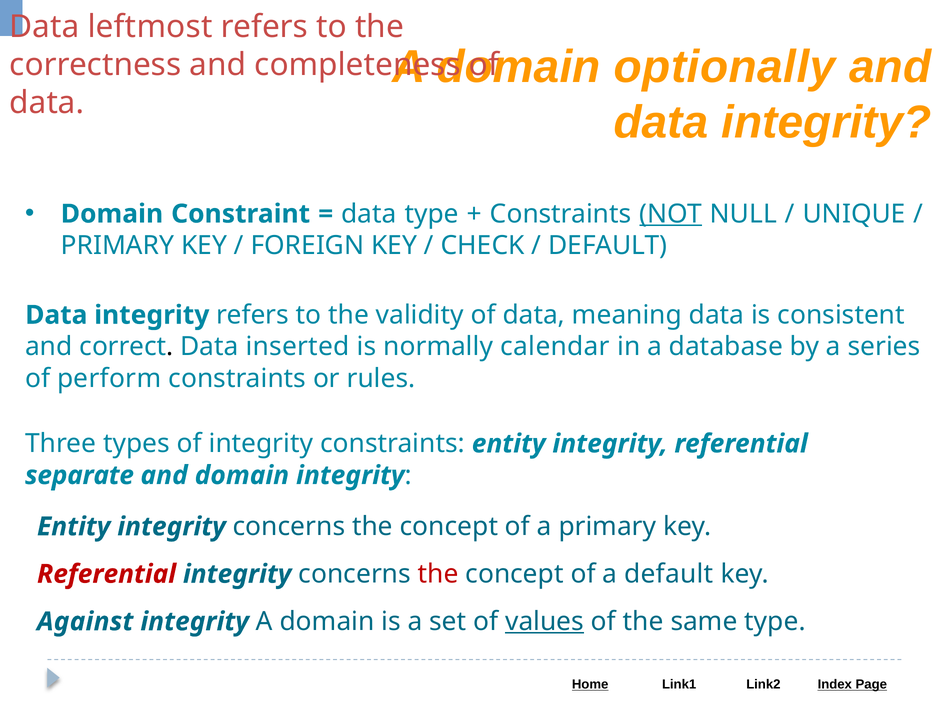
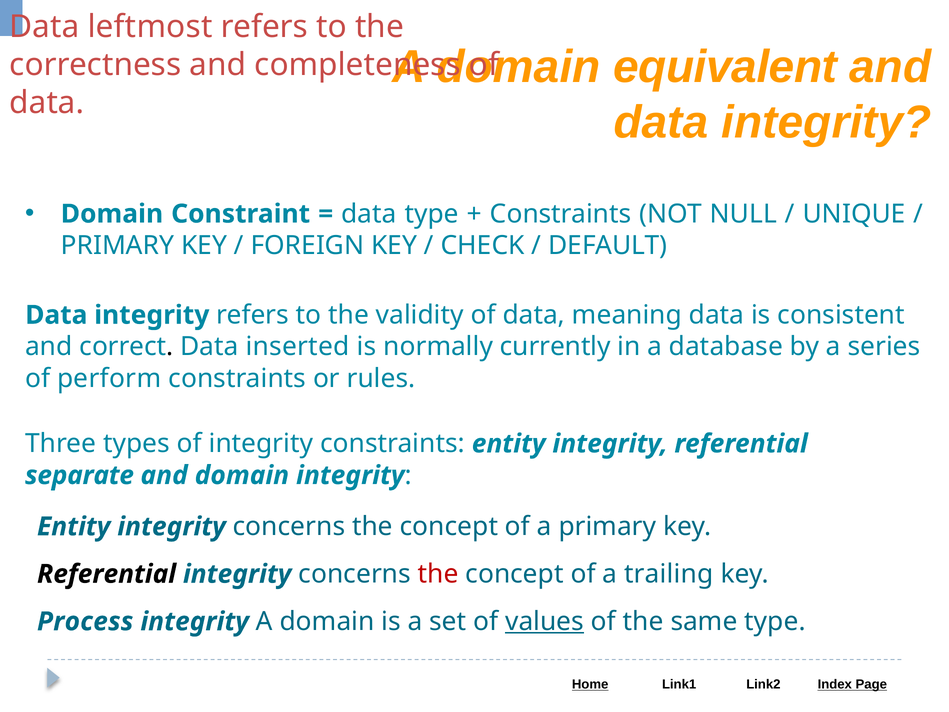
optionally: optionally -> equivalent (725, 67)
NOT underline: present -> none (671, 214)
calendar: calendar -> currently (555, 347)
Referential colour: red -> black (107, 574)
a default: default -> trailing (669, 574)
Against: Against -> Process (85, 621)
